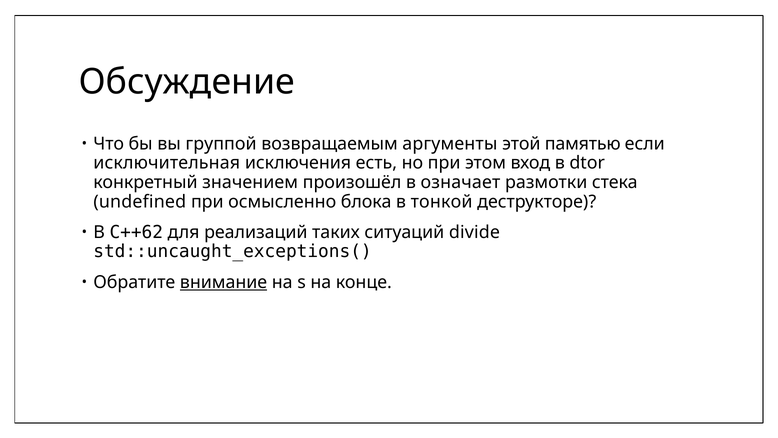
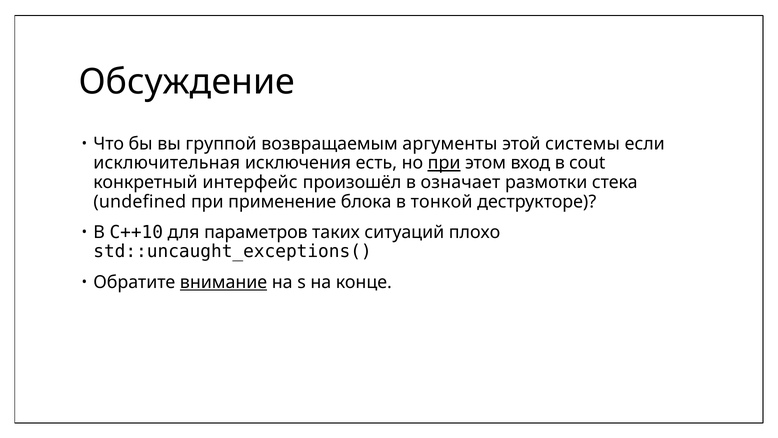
памятью: памятью -> системы (583, 144)
при underline: none -> present (444, 163)
dtor: dtor -> cout (587, 163)
значением: значением -> интерфейс (250, 182)
осмысленно: осмысленно -> применение (282, 201)
С++62: С++62 -> С++10 (136, 232)
реализаций: реализаций -> параметров (256, 232)
divide: divide -> плохо (475, 232)
